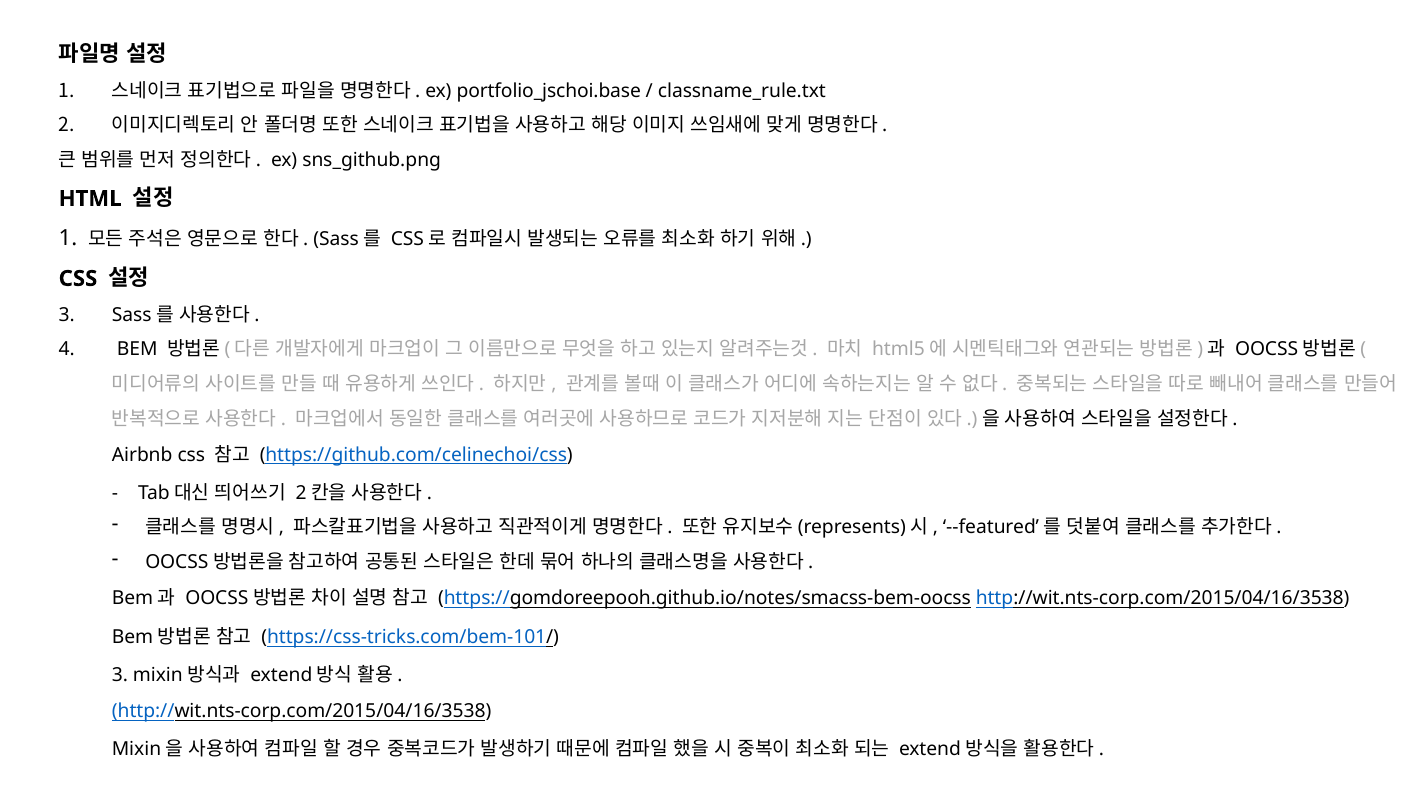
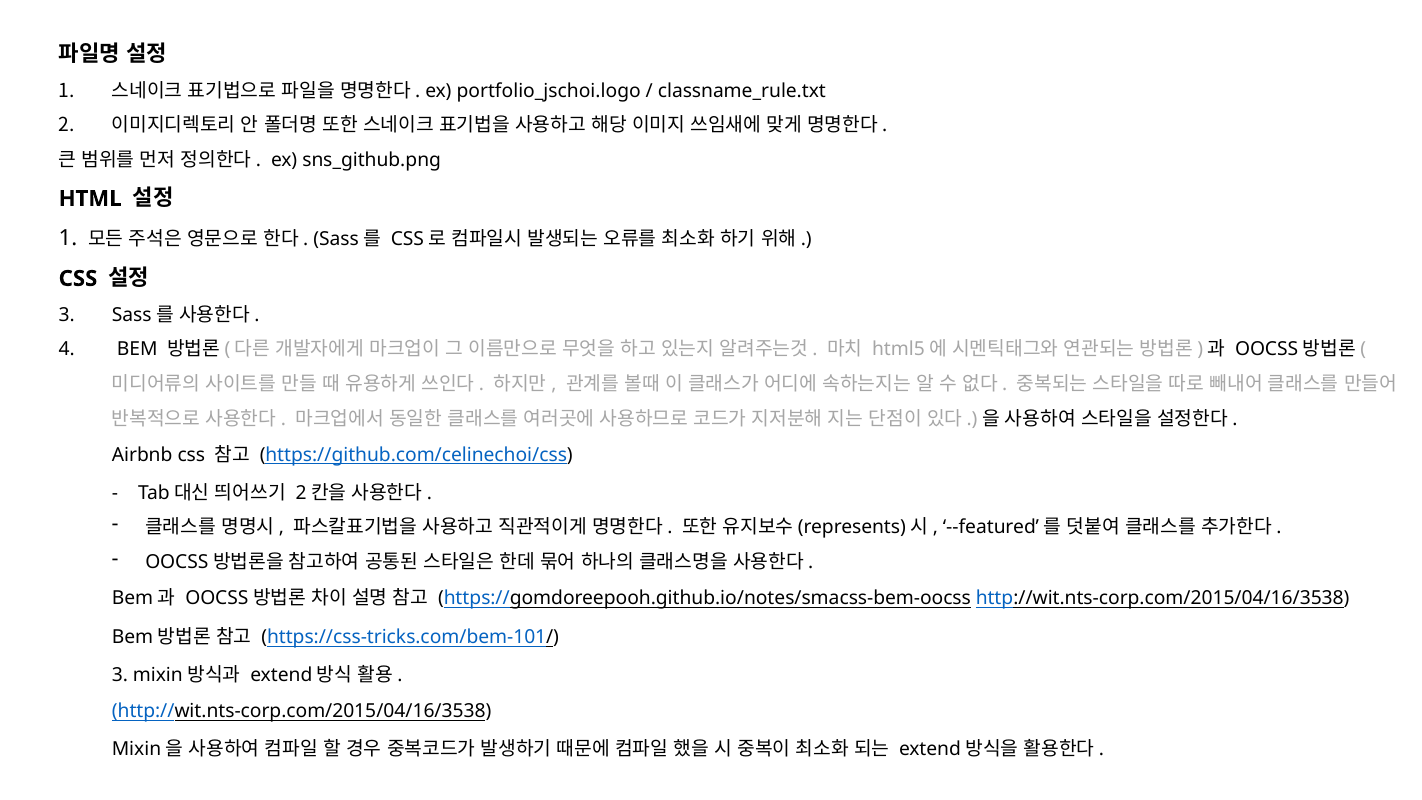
portfolio_jschoi.base: portfolio_jschoi.base -> portfolio_jschoi.logo (549, 91)
